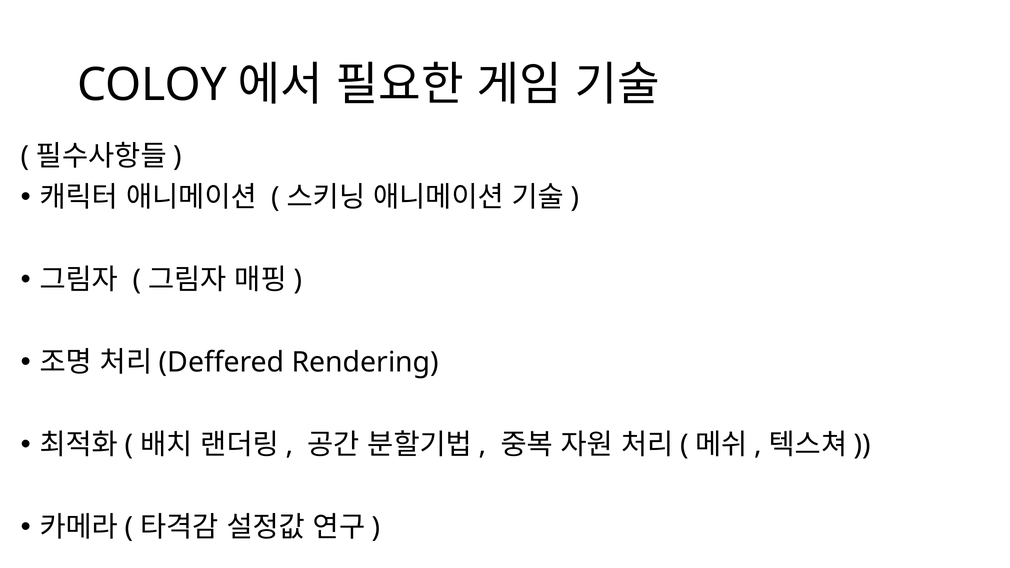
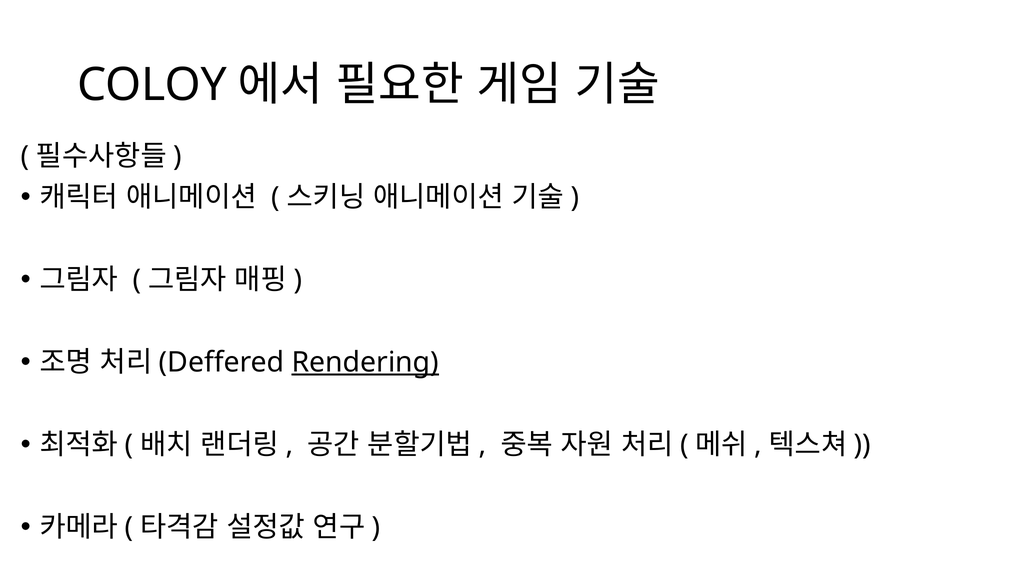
Rendering underline: none -> present (365, 362)
